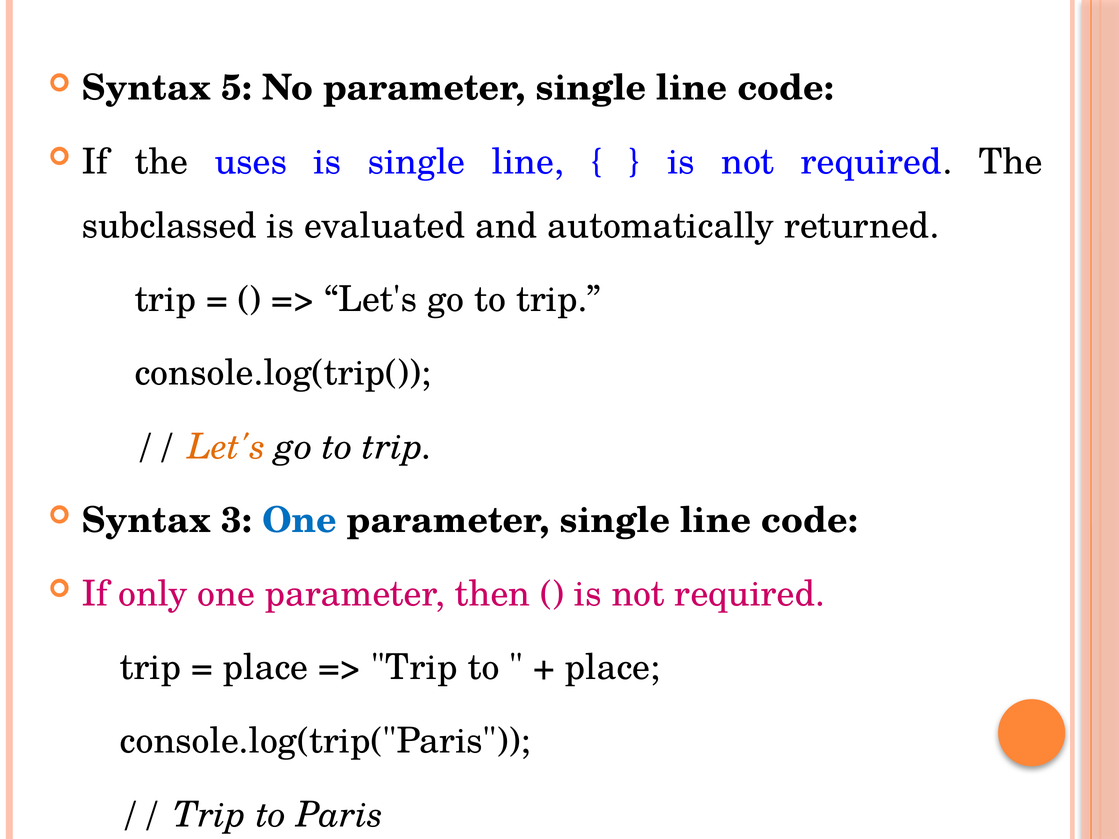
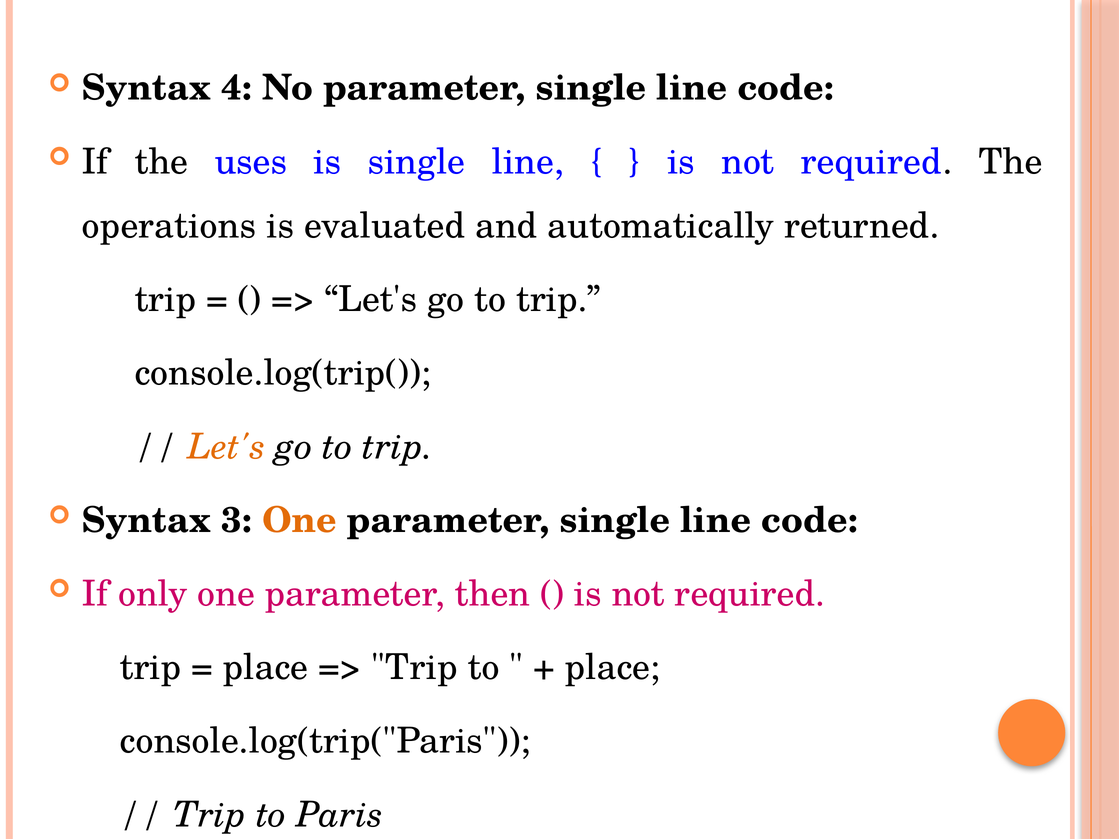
5: 5 -> 4 (236, 88)
subclassed: subclassed -> operations (169, 226)
One colour: blue -> orange (299, 521)
